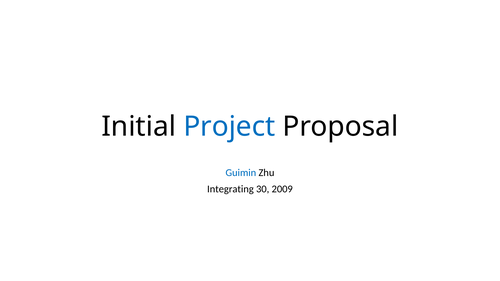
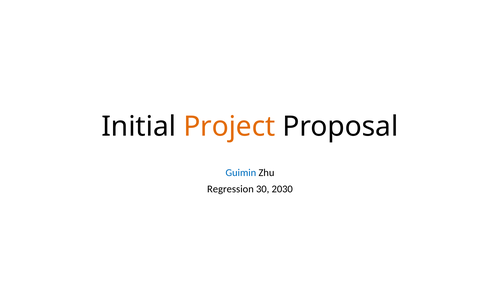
Project colour: blue -> orange (229, 127)
Integrating: Integrating -> Regression (230, 189)
2009: 2009 -> 2030 (282, 189)
